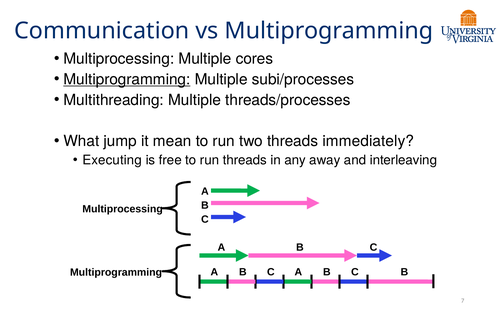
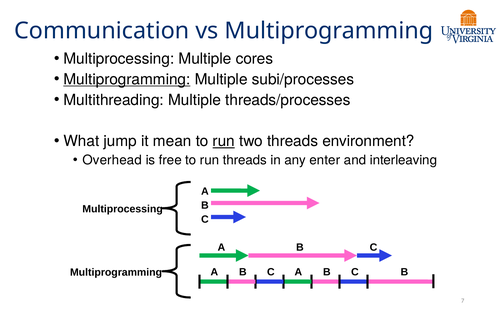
run underline: none -> present (224, 141)
immediately: immediately -> environment (368, 141)
Executing: Executing -> Overhead (112, 160)
away: away -> enter (325, 160)
